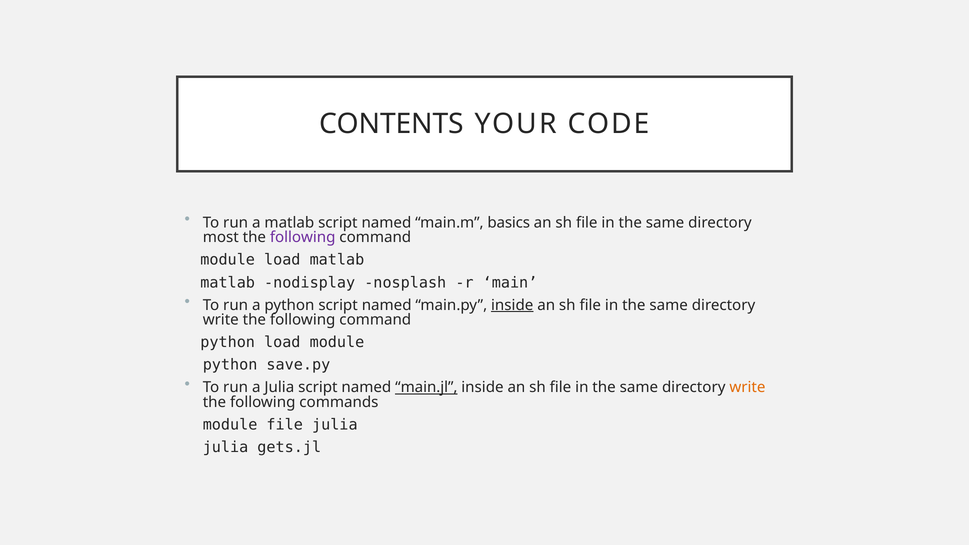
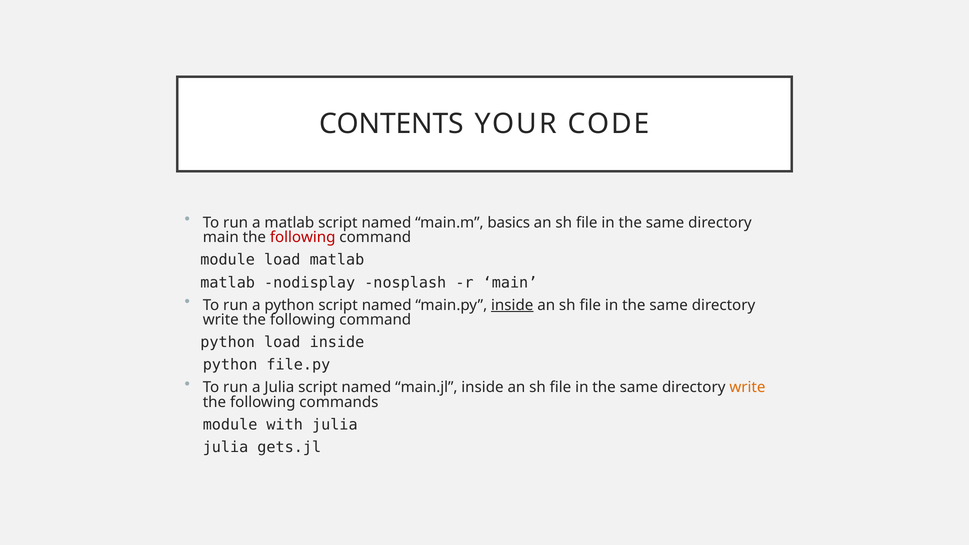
most: most -> main (221, 237)
following colour: purple -> red (303, 237)
load module: module -> inside (337, 342)
save.py: save.py -> file.py (298, 365)
main.jl underline: present -> none (426, 388)
module file: file -> with (285, 425)
